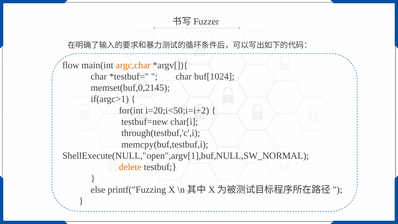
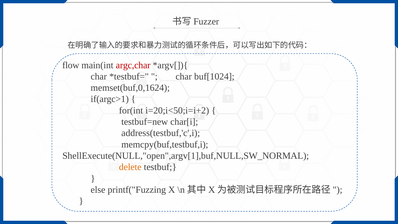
argc,char colour: orange -> red (133, 65)
memset(buf,0,2145: memset(buf,0,2145 -> memset(buf,0,1624 (130, 88)
through(testbuf,'c',i: through(testbuf,'c',i -> address(testbuf,'c',i (161, 133)
